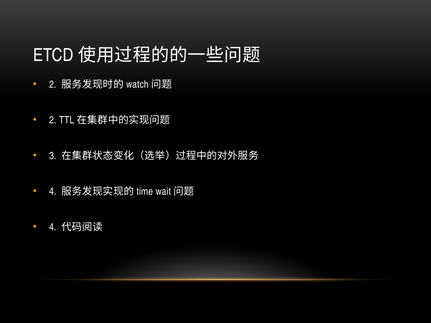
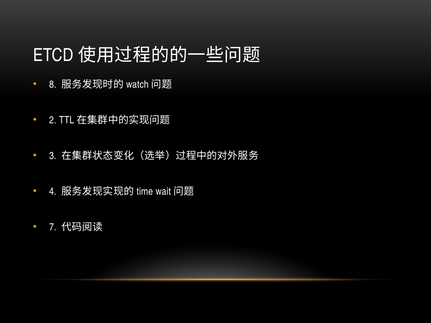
2: 2 -> 8 (53, 84)
4: 4 -> 7 (53, 227)
